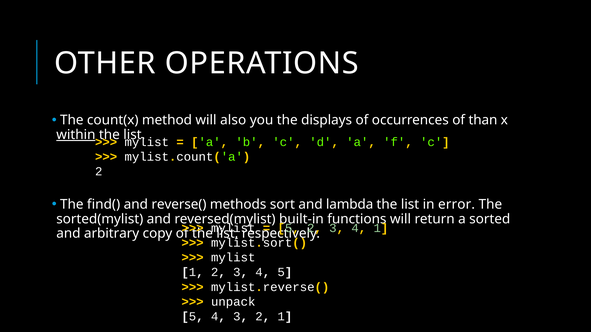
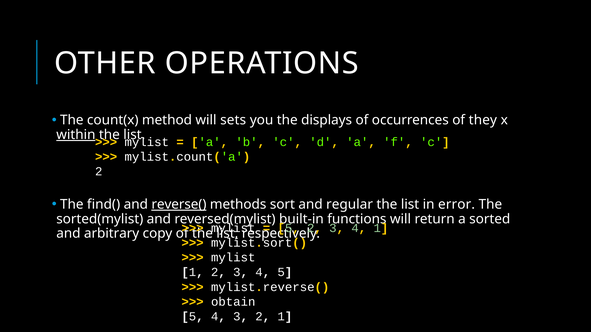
also: also -> sets (233, 120)
than: than -> they (483, 120)
reverse( underline: none -> present (179, 205)
lambda: lambda -> regular (350, 205)
unpack: unpack -> obtain (233, 302)
